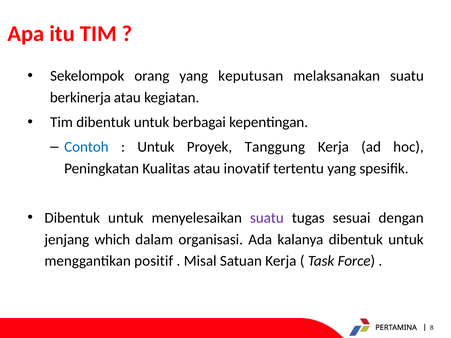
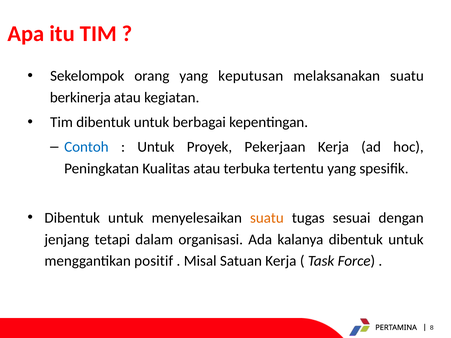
Tanggung: Tanggung -> Pekerjaan (275, 147)
inovatif: inovatif -> terbuka (247, 169)
suatu colour: purple -> orange (267, 218)
which: which -> tetapi (112, 240)
